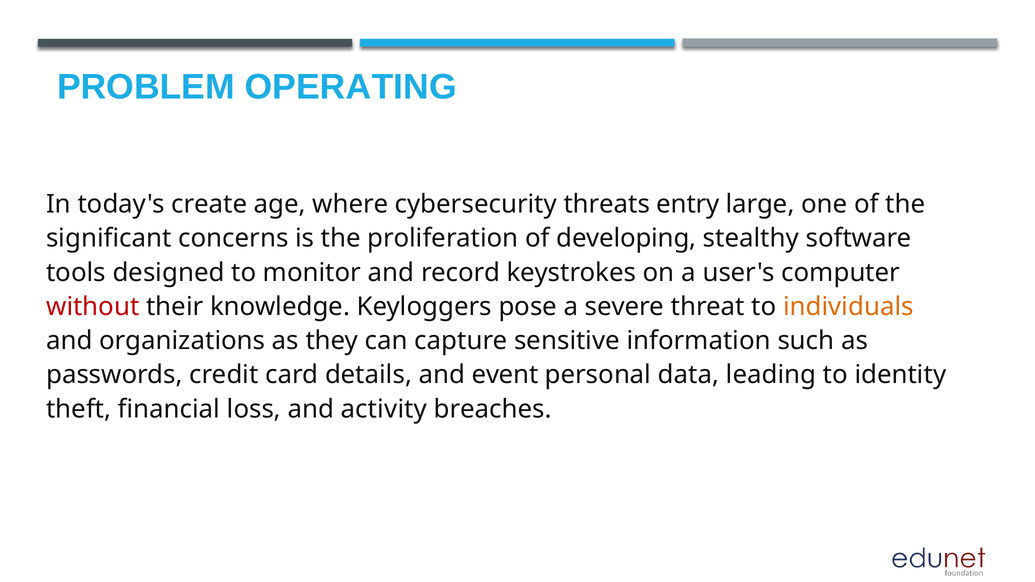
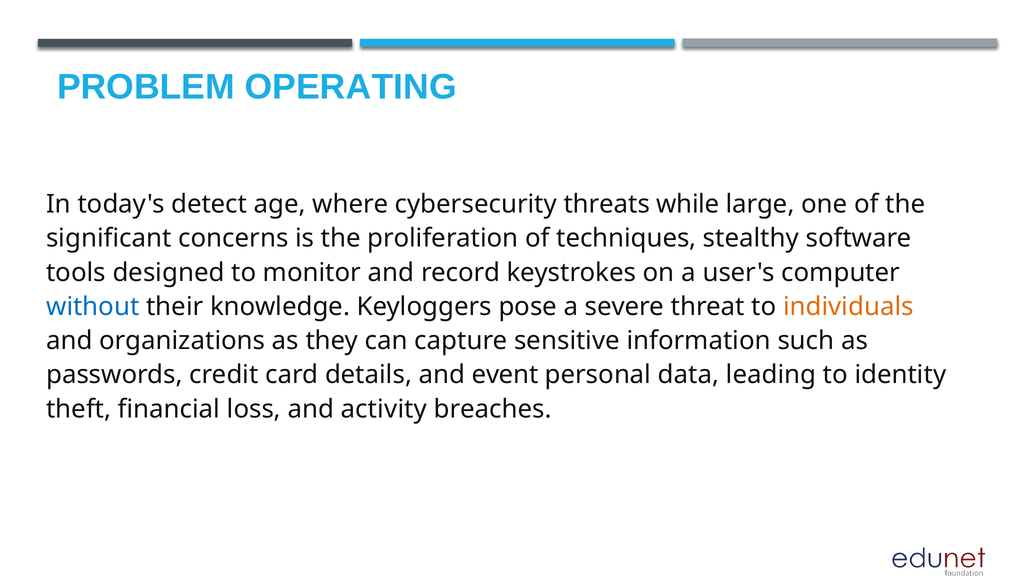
create: create -> detect (209, 204)
entry: entry -> while (688, 204)
developing: developing -> techniques (626, 238)
without colour: red -> blue (93, 307)
